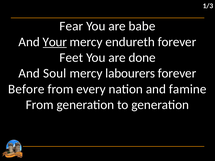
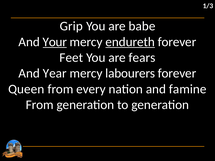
Fear: Fear -> Grip (71, 26)
endureth underline: none -> present (130, 42)
done: done -> fears (142, 58)
Soul: Soul -> Year (55, 73)
Before: Before -> Queen (26, 89)
